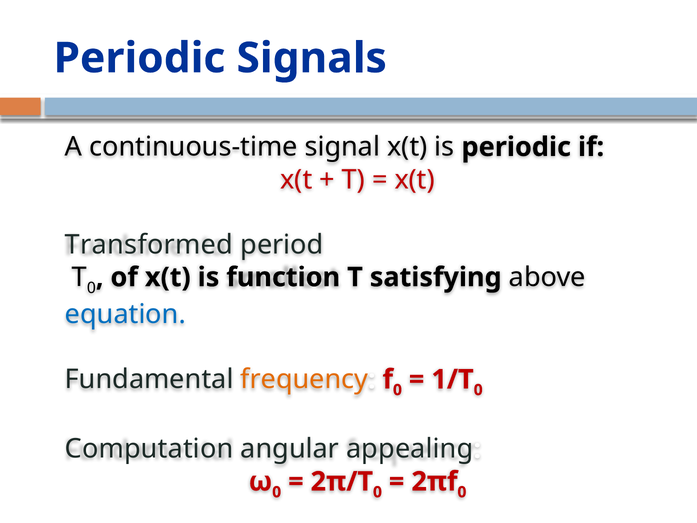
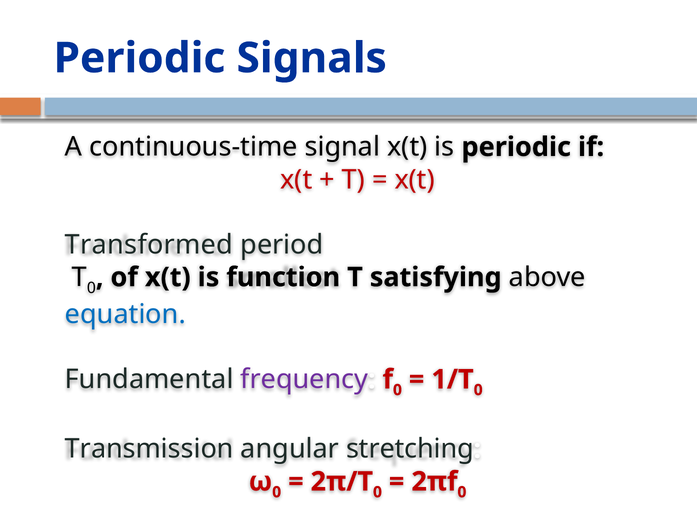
frequency colour: orange -> purple (304, 379)
Computation: Computation -> Transmission (149, 449)
appealing: appealing -> stretching (410, 449)
